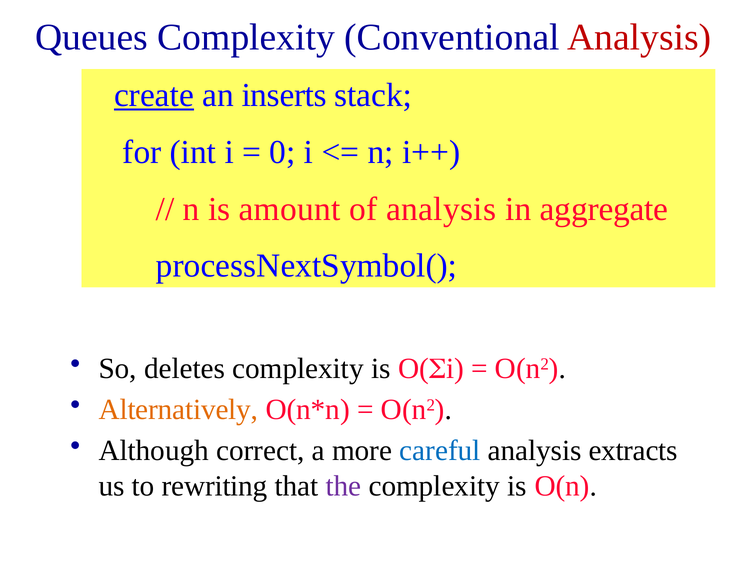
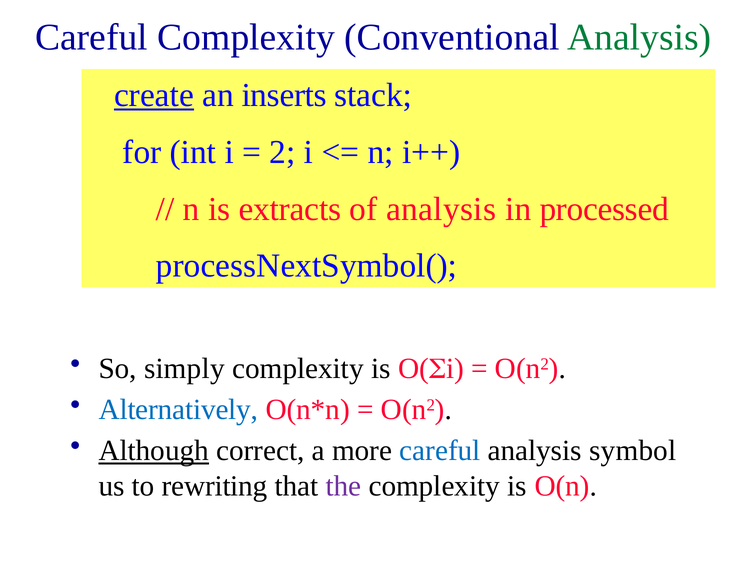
Queues: Queues -> Careful (92, 37)
Analysis colour: red -> green (639, 37)
0: 0 -> 2 (282, 152)
amount: amount -> extracts (290, 209)
aggregate: aggregate -> processed (604, 209)
deletes: deletes -> simply (184, 369)
Alternatively colour: orange -> blue (178, 410)
Although underline: none -> present (154, 451)
extracts: extracts -> symbol (633, 451)
